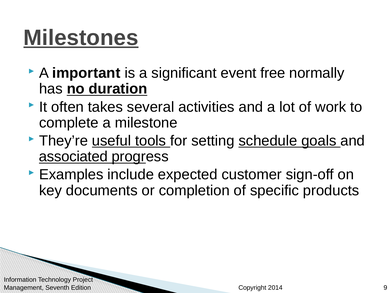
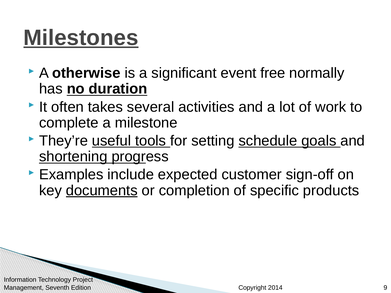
important: important -> otherwise (86, 73)
associated: associated -> shortening (73, 157)
documents underline: none -> present (102, 191)
